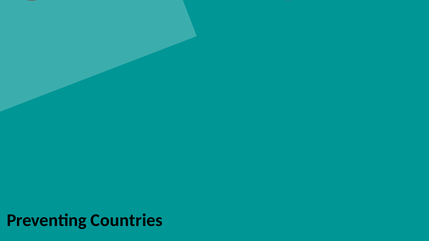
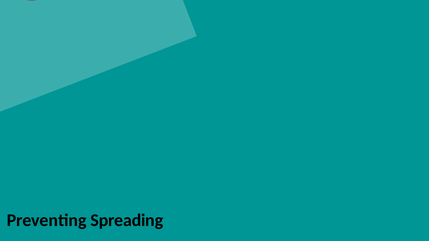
Countries: Countries -> Spreading (127, 221)
